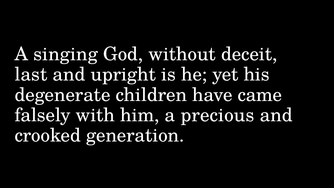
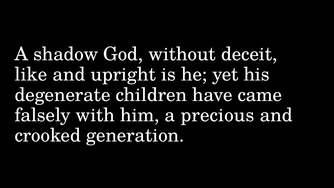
singing: singing -> shadow (66, 54)
last: last -> like (31, 74)
